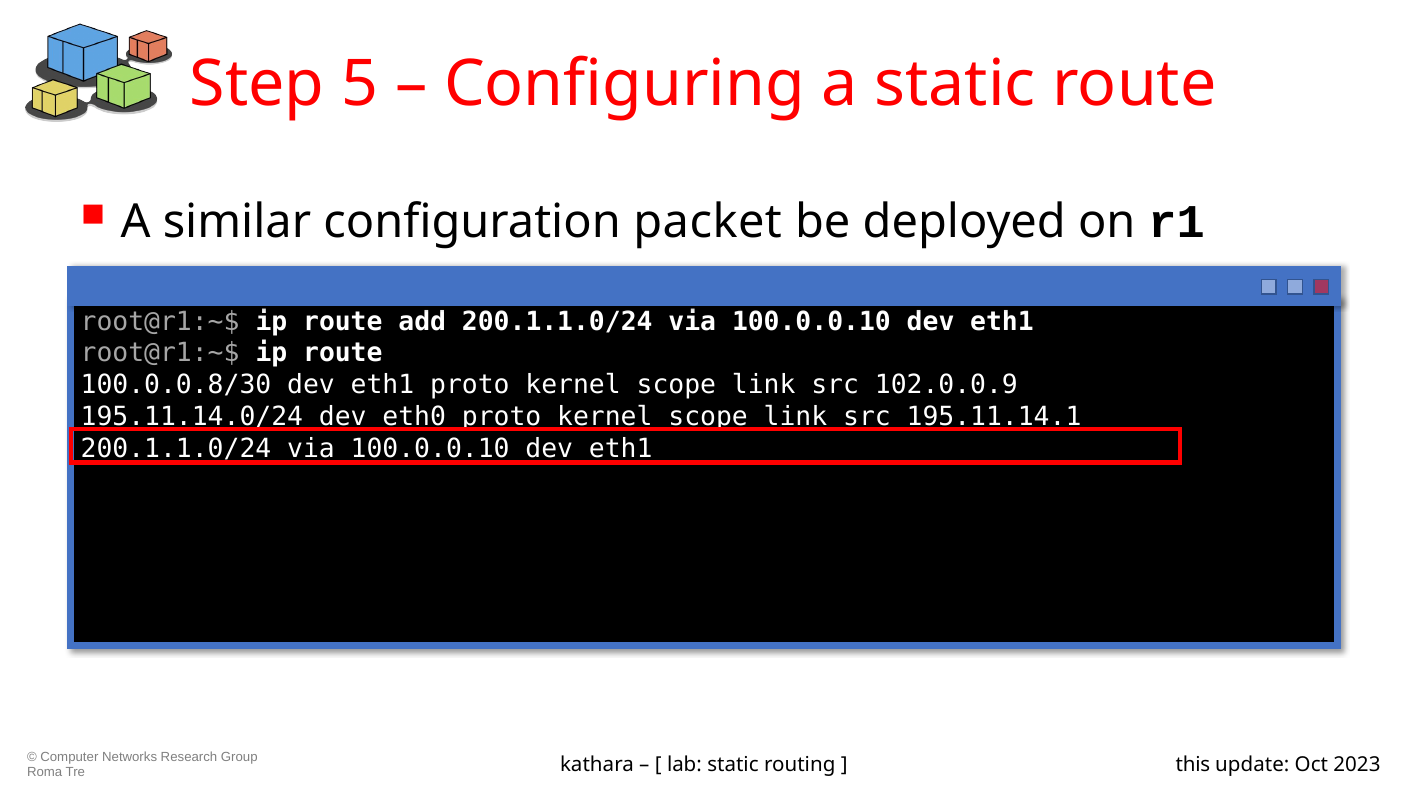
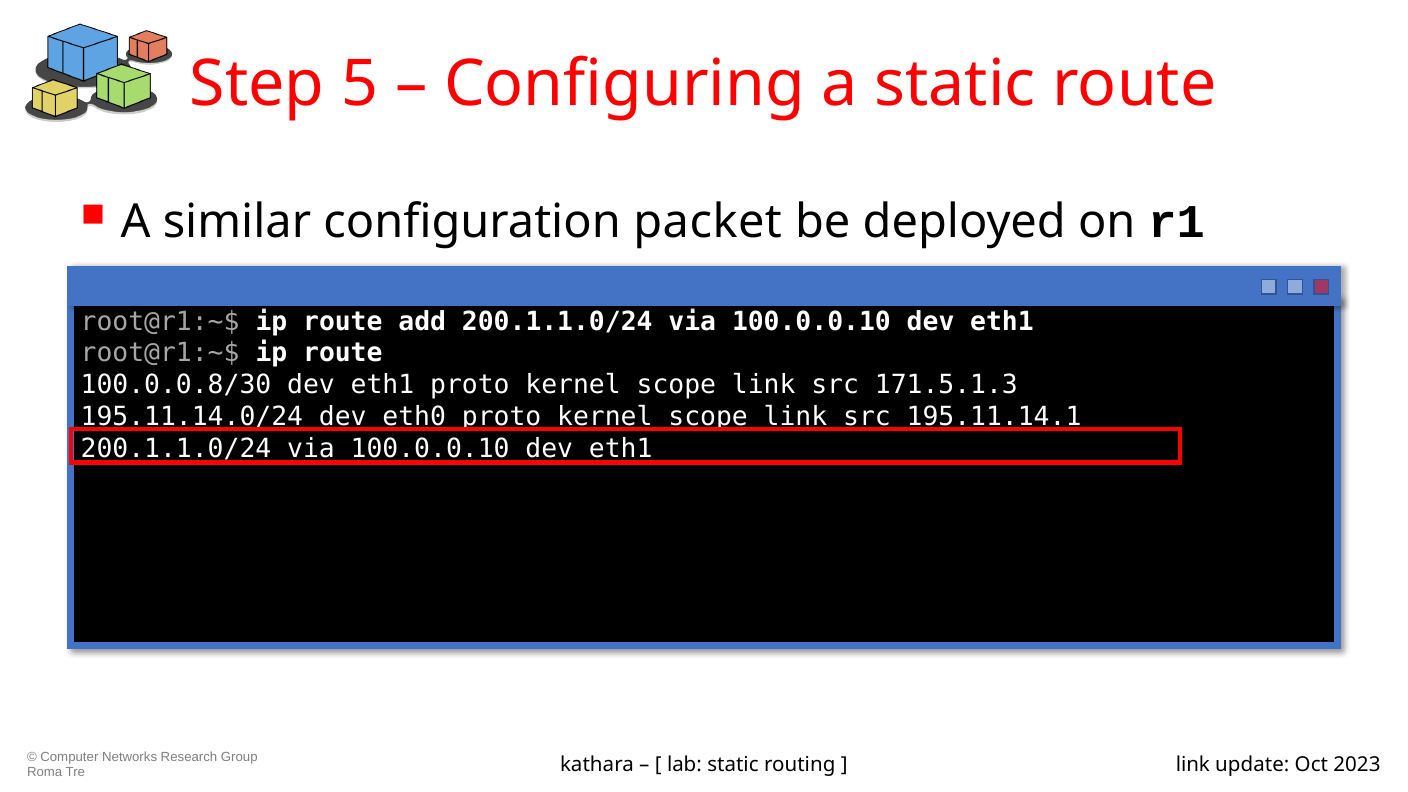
102.0.0.9: 102.0.0.9 -> 171.5.1.3 (946, 385)
this: this -> link (1193, 764)
